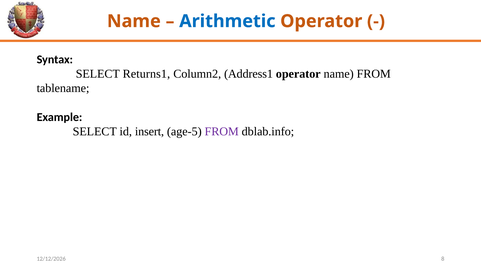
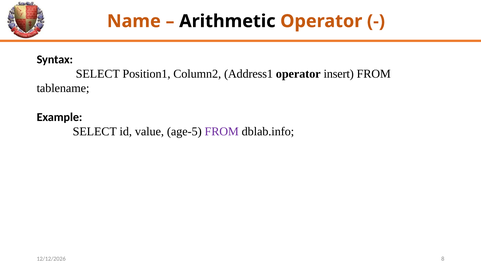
Arithmetic colour: blue -> black (227, 21)
Returns1: Returns1 -> Position1 (147, 74)
operator name: name -> insert (339, 74)
insert: insert -> value (149, 131)
